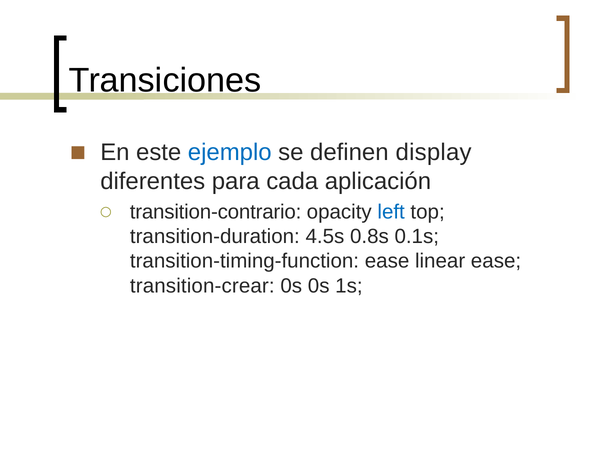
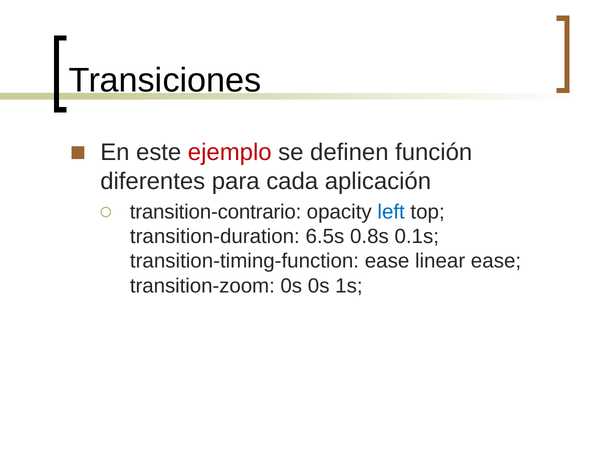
ejemplo colour: blue -> red (230, 153)
display: display -> función (434, 153)
4.5s: 4.5s -> 6.5s (325, 237)
transition-crear: transition-crear -> transition-zoom (202, 286)
